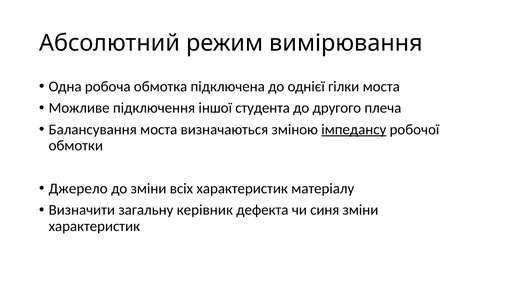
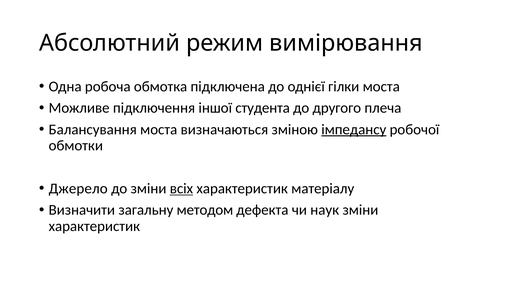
всіх underline: none -> present (181, 189)
керiвник: керiвник -> методом (205, 210)
синя: синя -> наук (325, 210)
